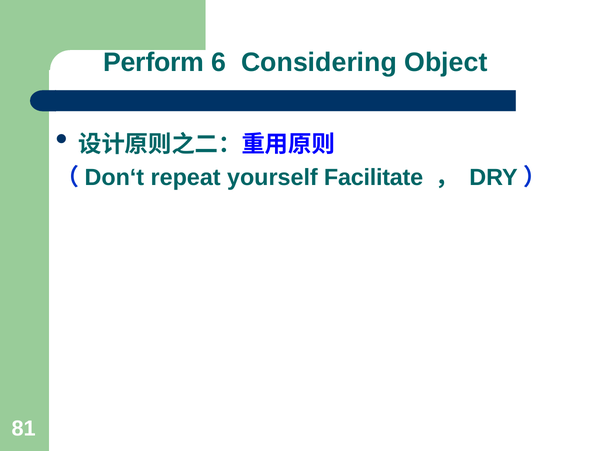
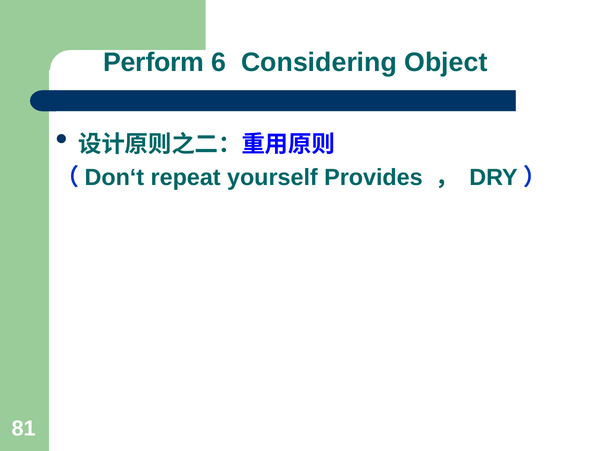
Facilitate: Facilitate -> Provides (373, 177)
